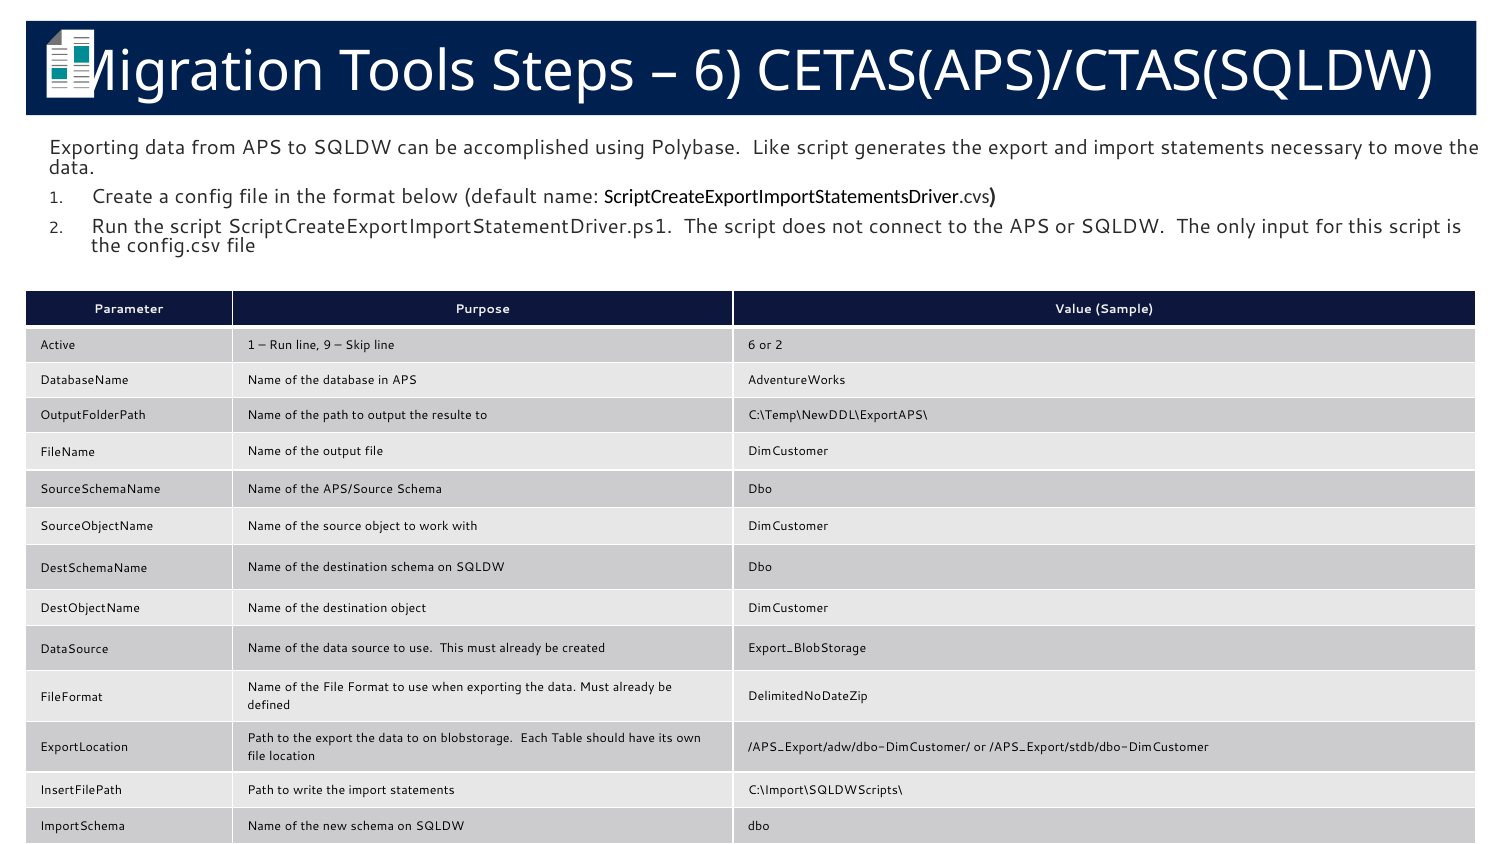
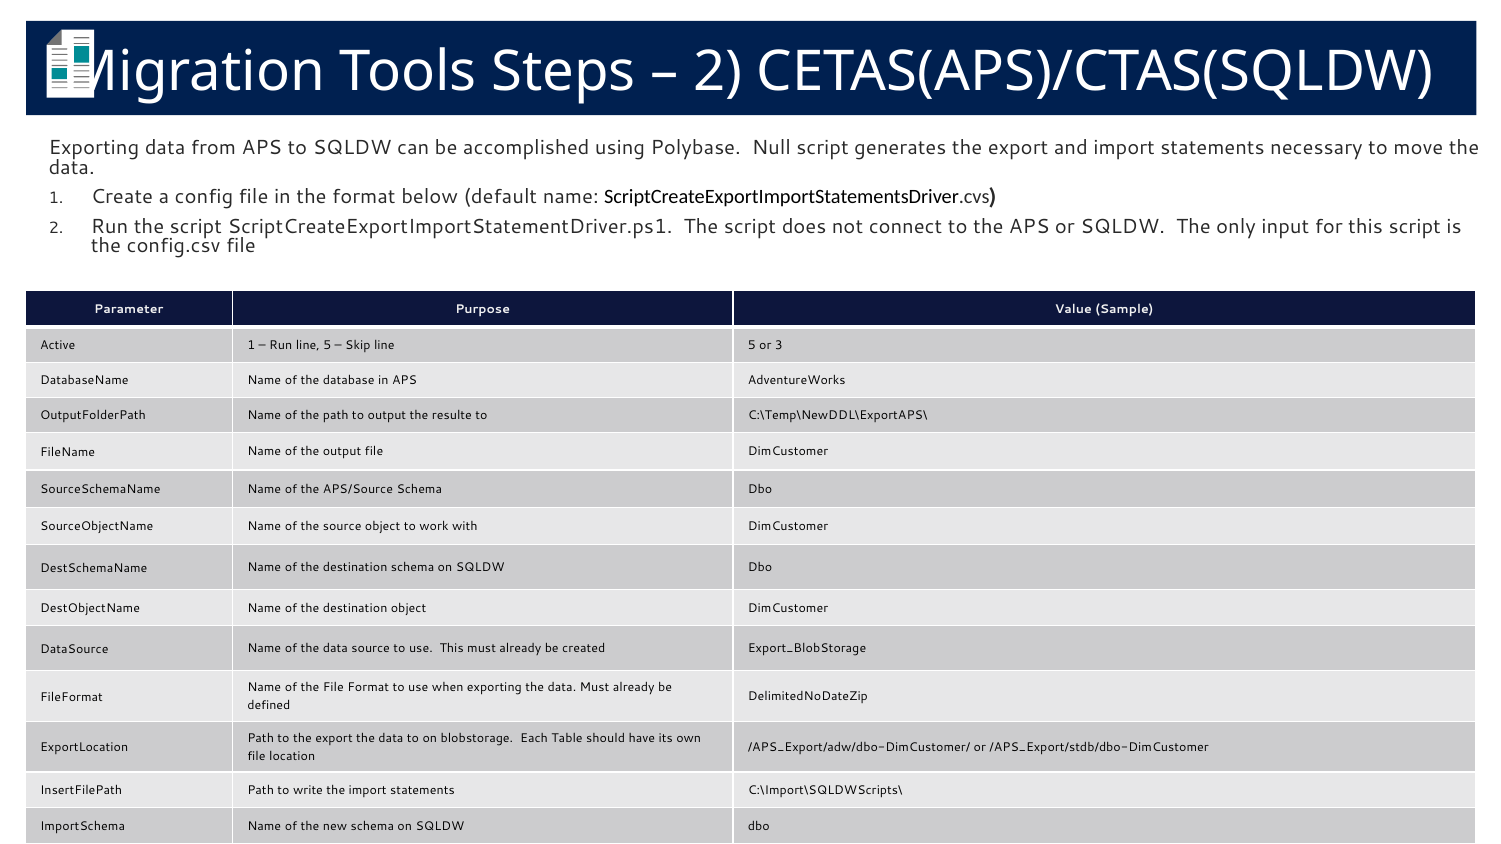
6: 6 -> 2 (718, 72)
Like: Like -> Null (771, 148)
Run line 9: 9 -> 5 (327, 345)
Skip line 6: 6 -> 5 (752, 345)
or 2: 2 -> 3 (779, 345)
